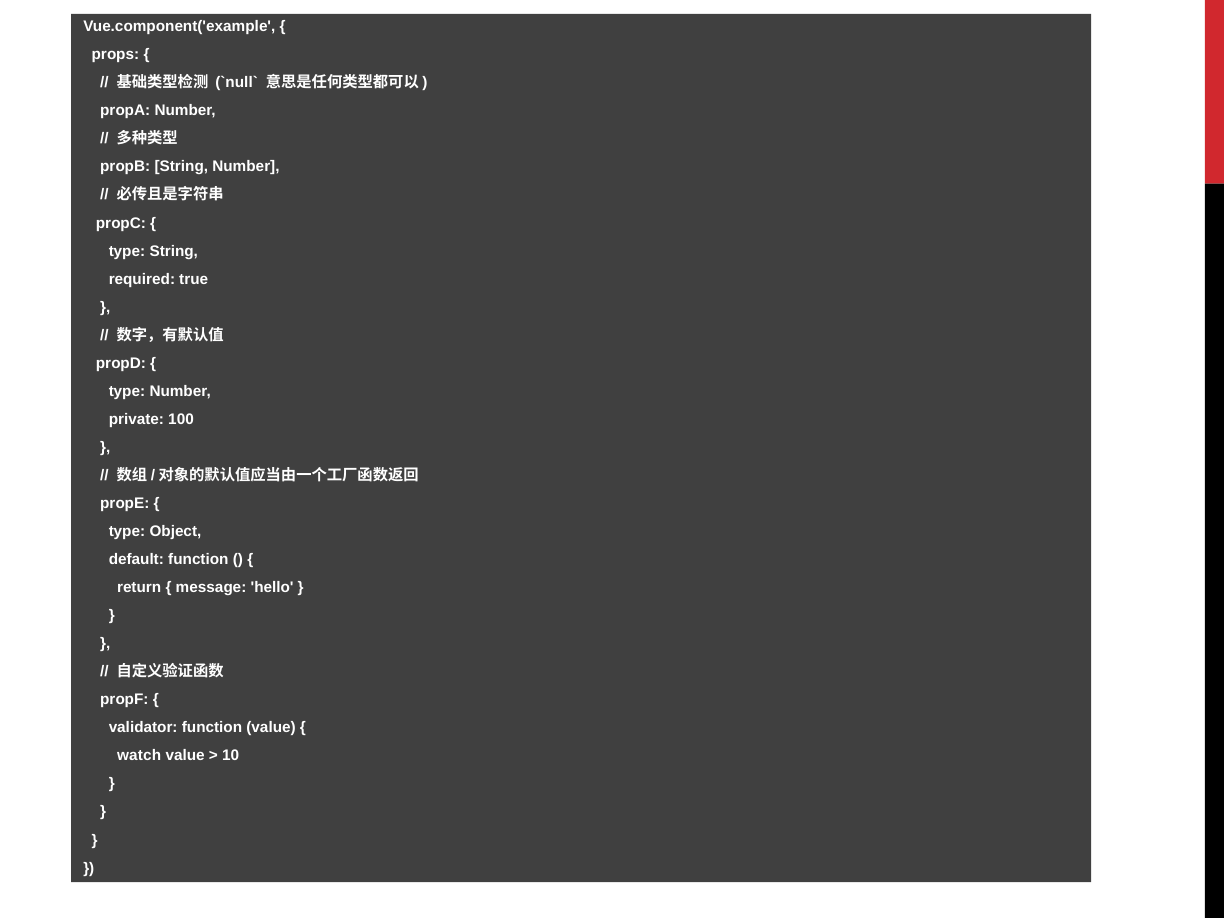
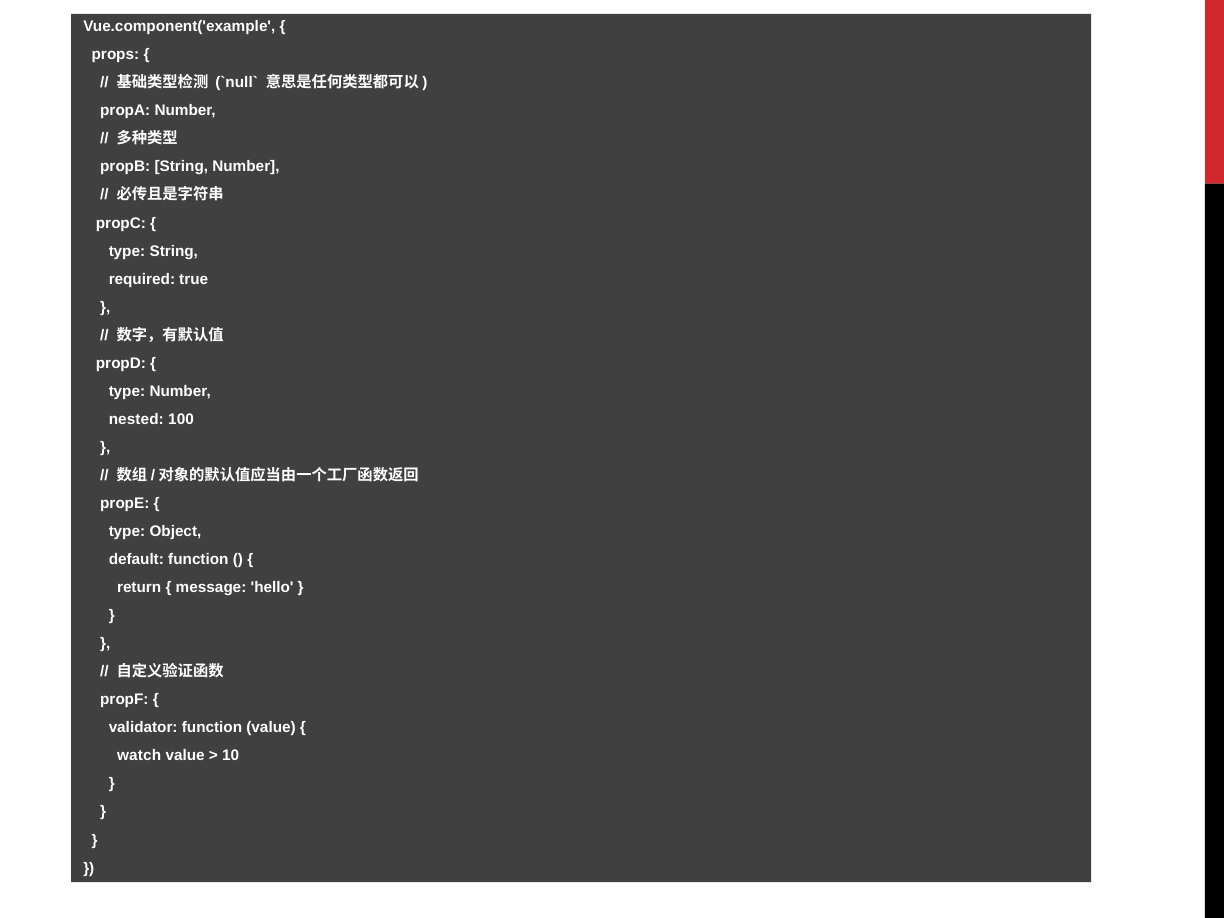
private: private -> nested (136, 419)
